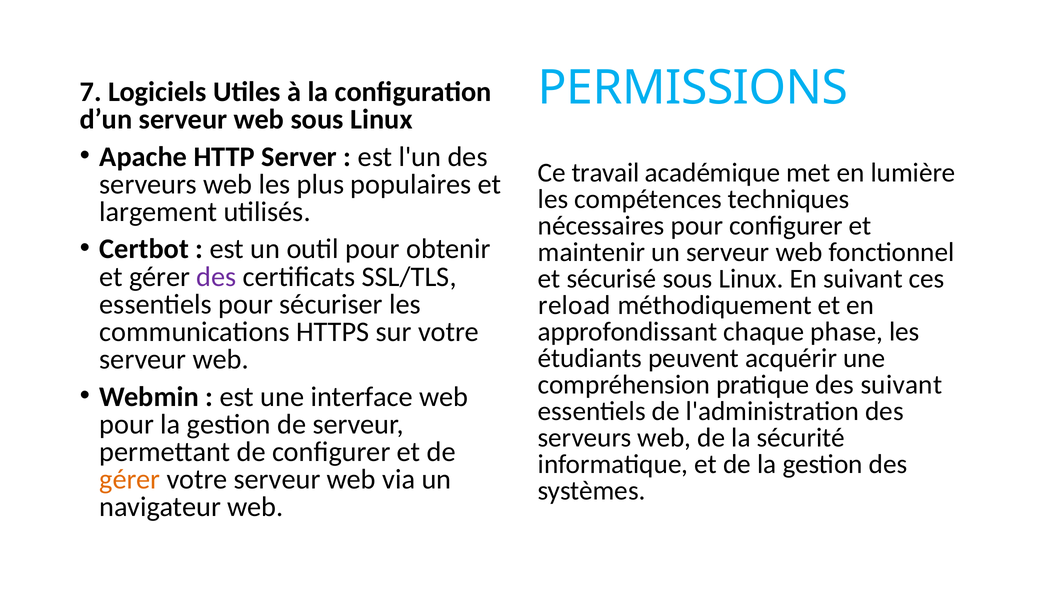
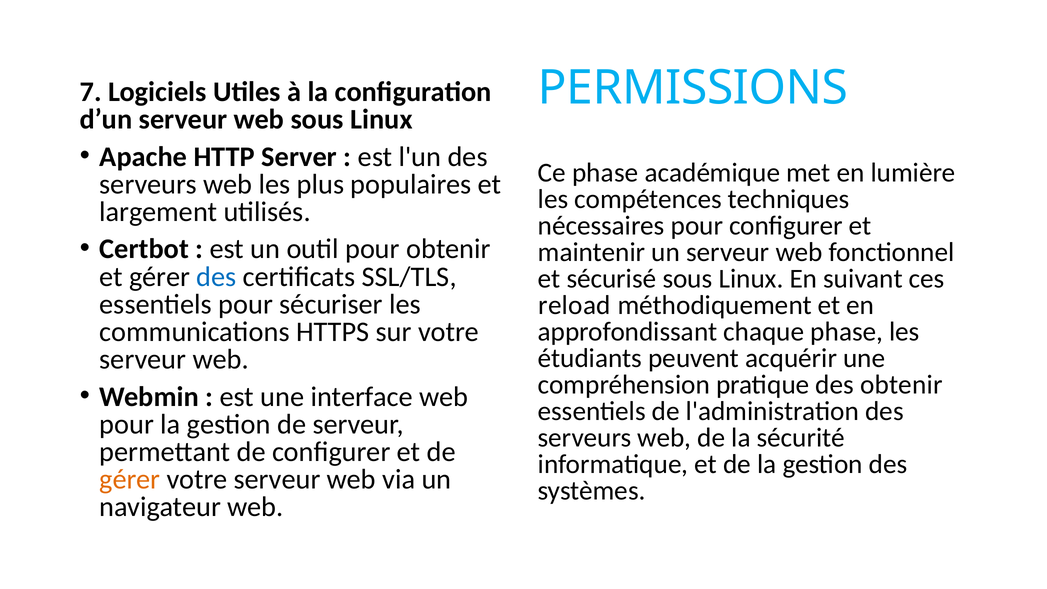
Ce travail: travail -> phase (605, 173)
des colour: purple -> blue (216, 277)
des suivant: suivant -> obtenir (901, 385)
